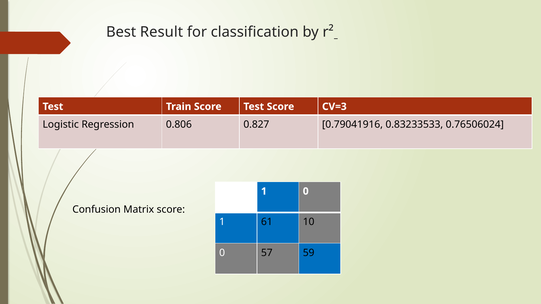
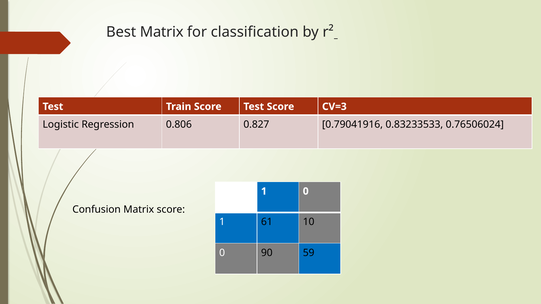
Best Result: Result -> Matrix (162, 32)
57: 57 -> 90 (267, 253)
